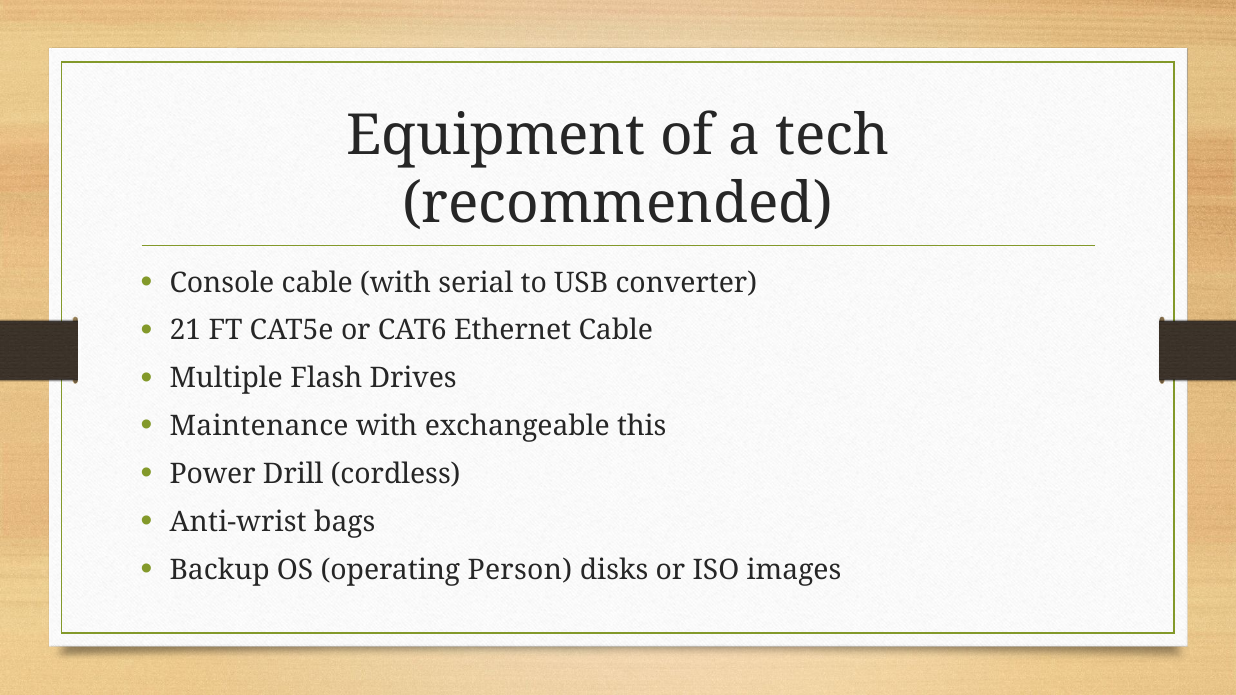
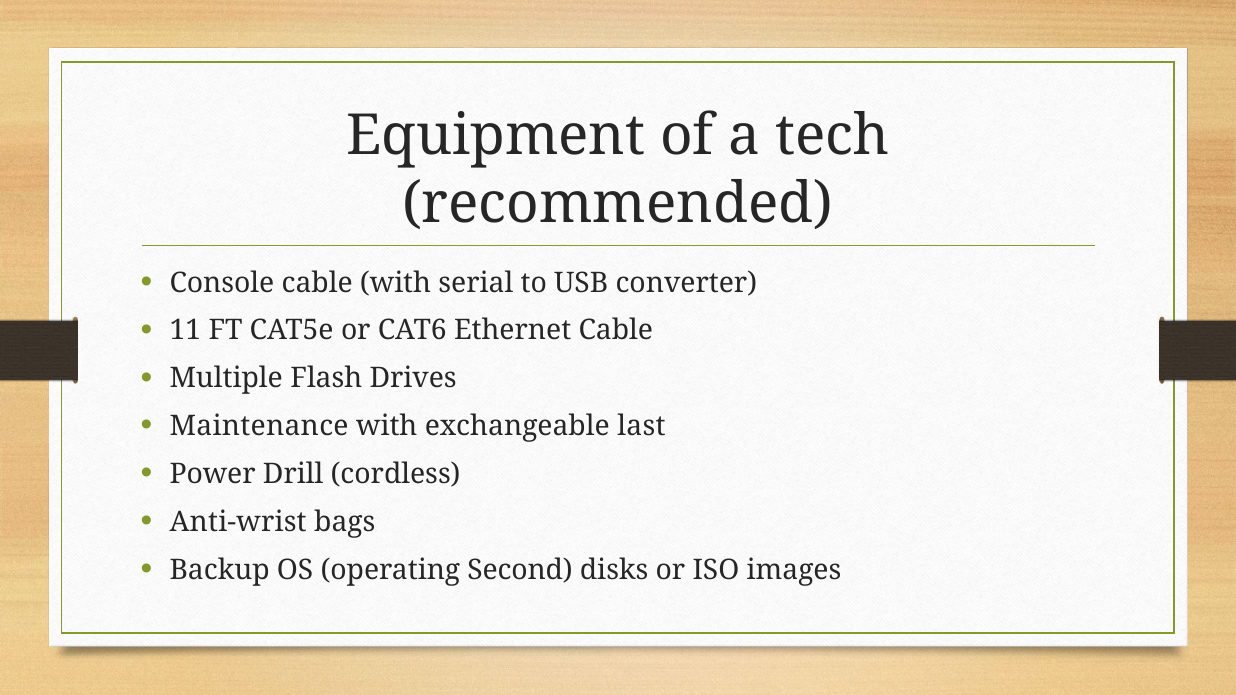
21: 21 -> 11 (185, 331)
this: this -> last (641, 426)
Person: Person -> Second (520, 570)
